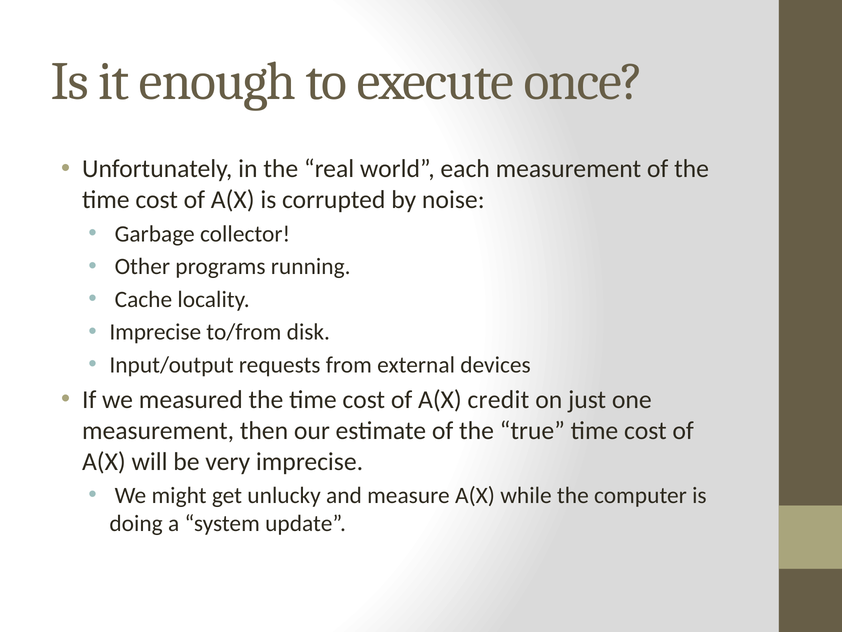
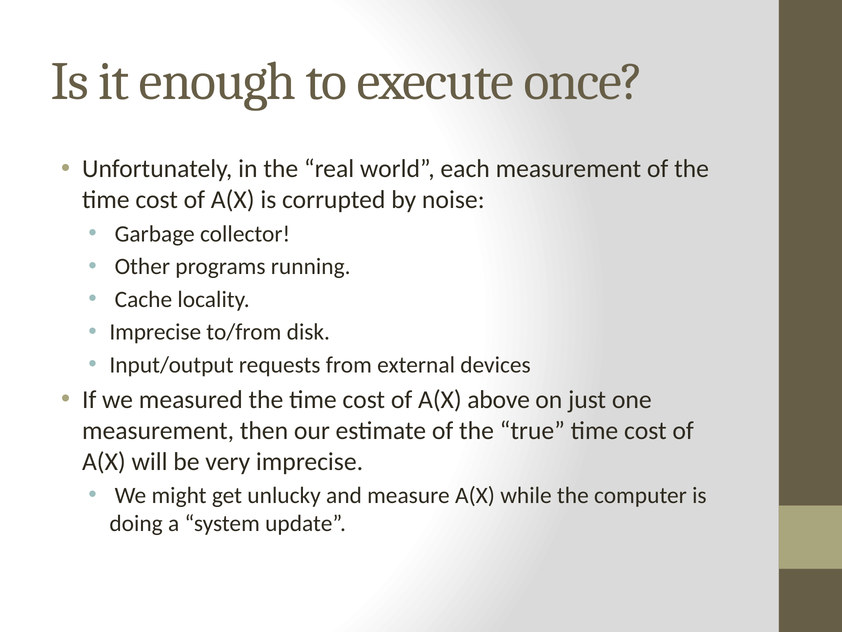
credit: credit -> above (499, 399)
